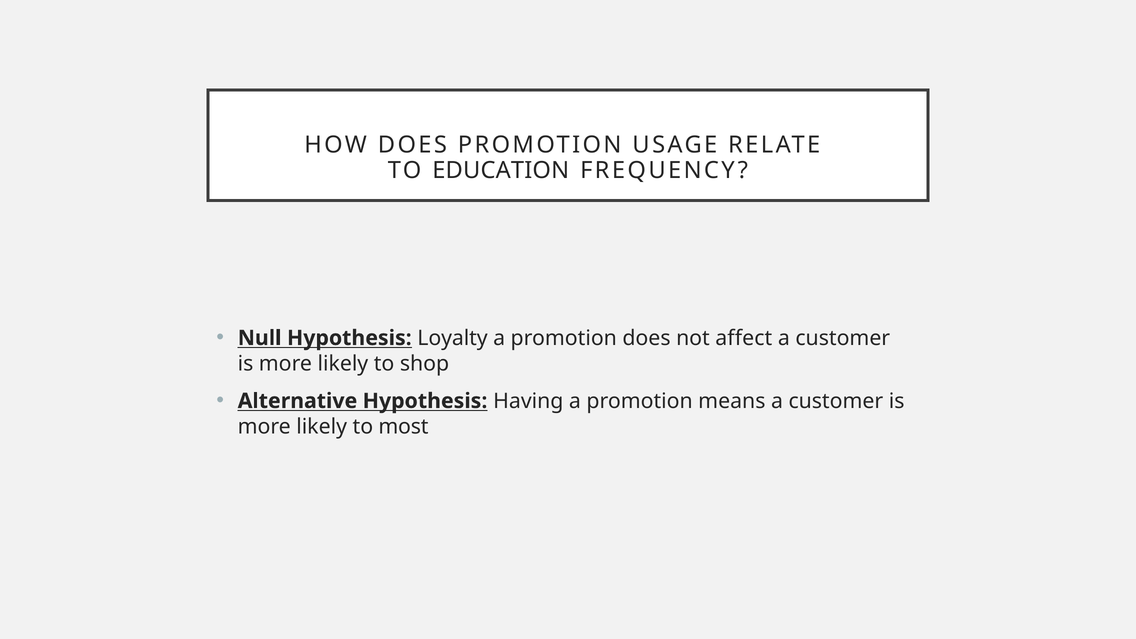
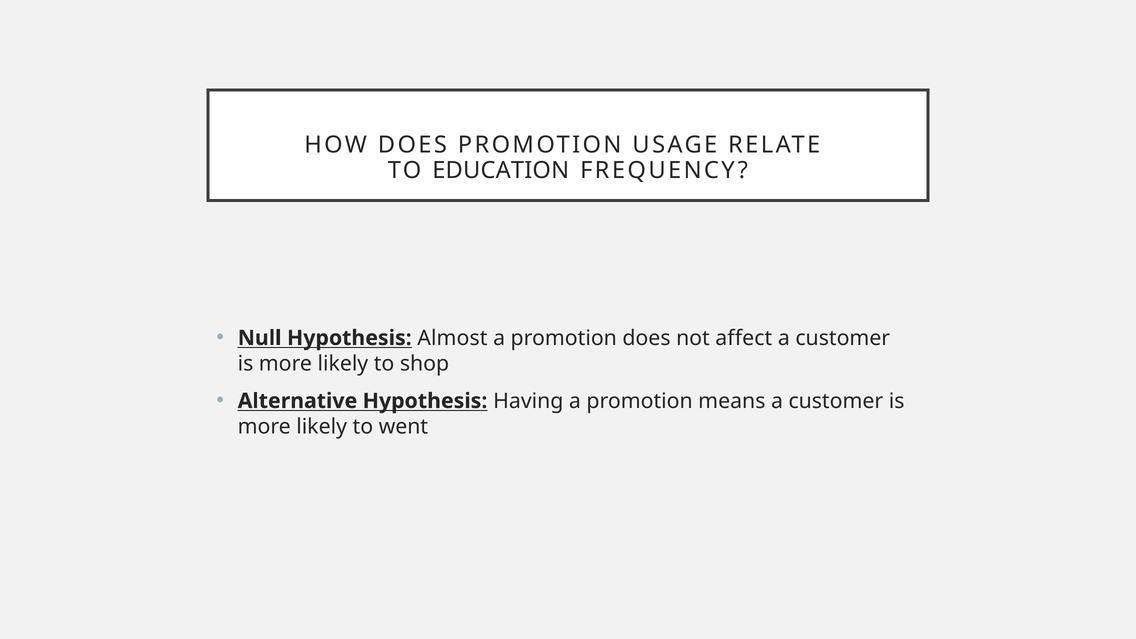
Loyalty: Loyalty -> Almost (452, 338)
most: most -> went (403, 427)
